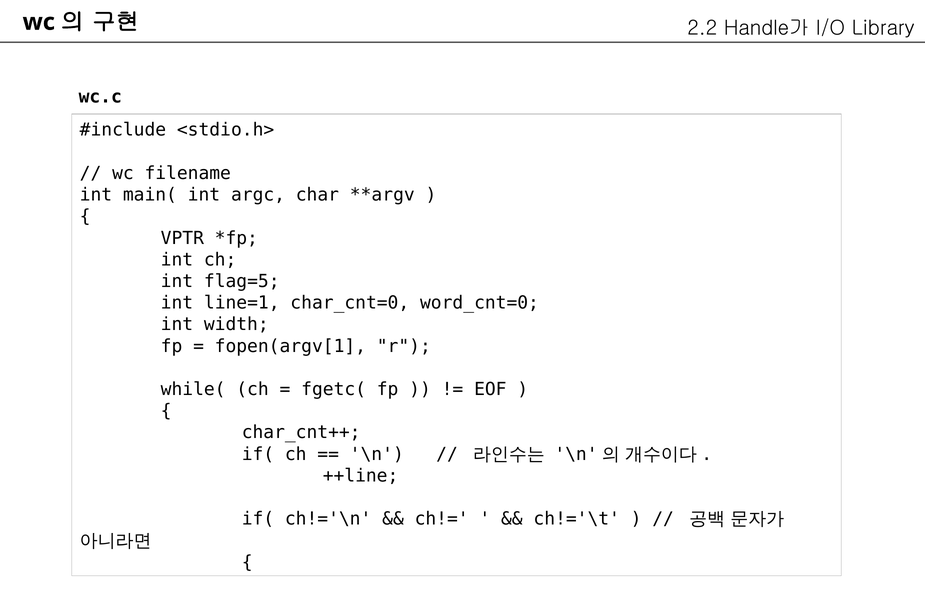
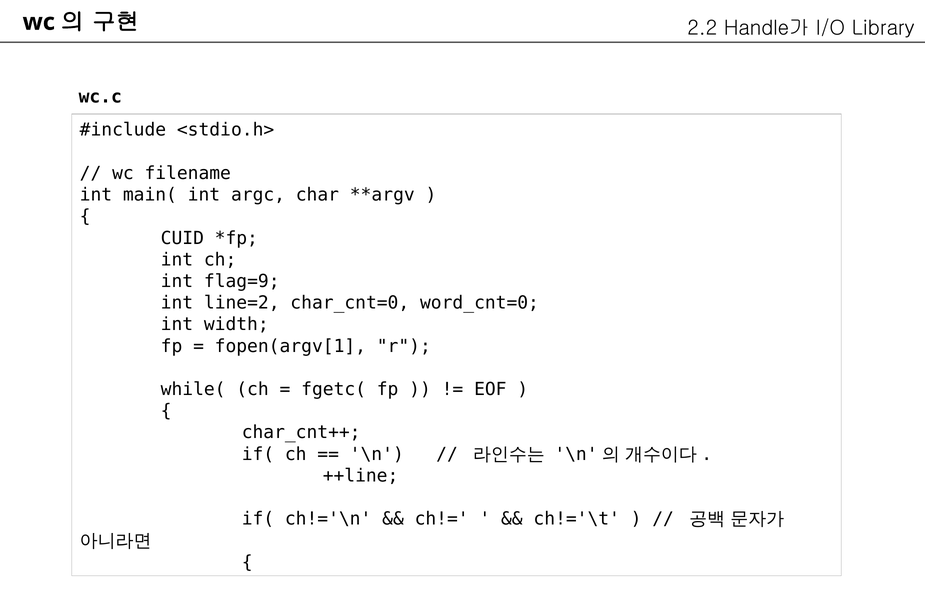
VPTR: VPTR -> CUID (182, 238)
flag=5: flag=5 -> flag=9 (242, 281)
line=1: line=1 -> line=2 (242, 303)
